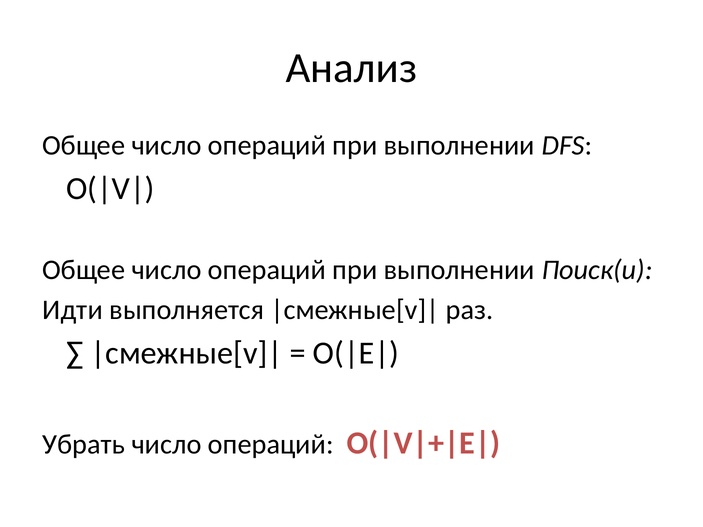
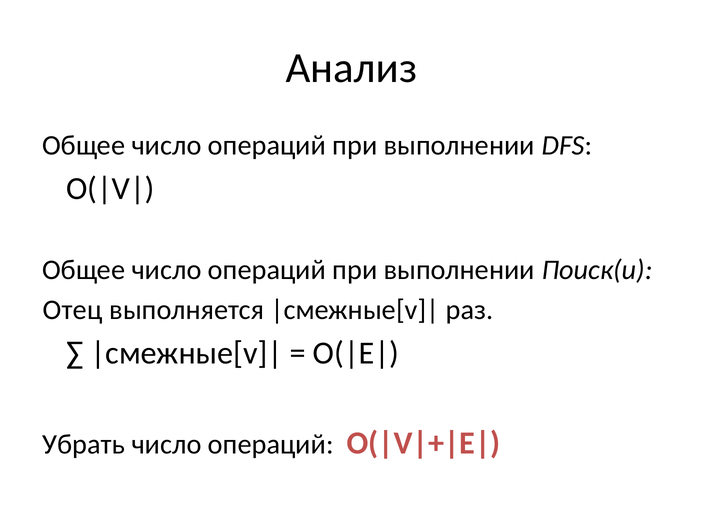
Идти: Идти -> Отец (72, 310)
